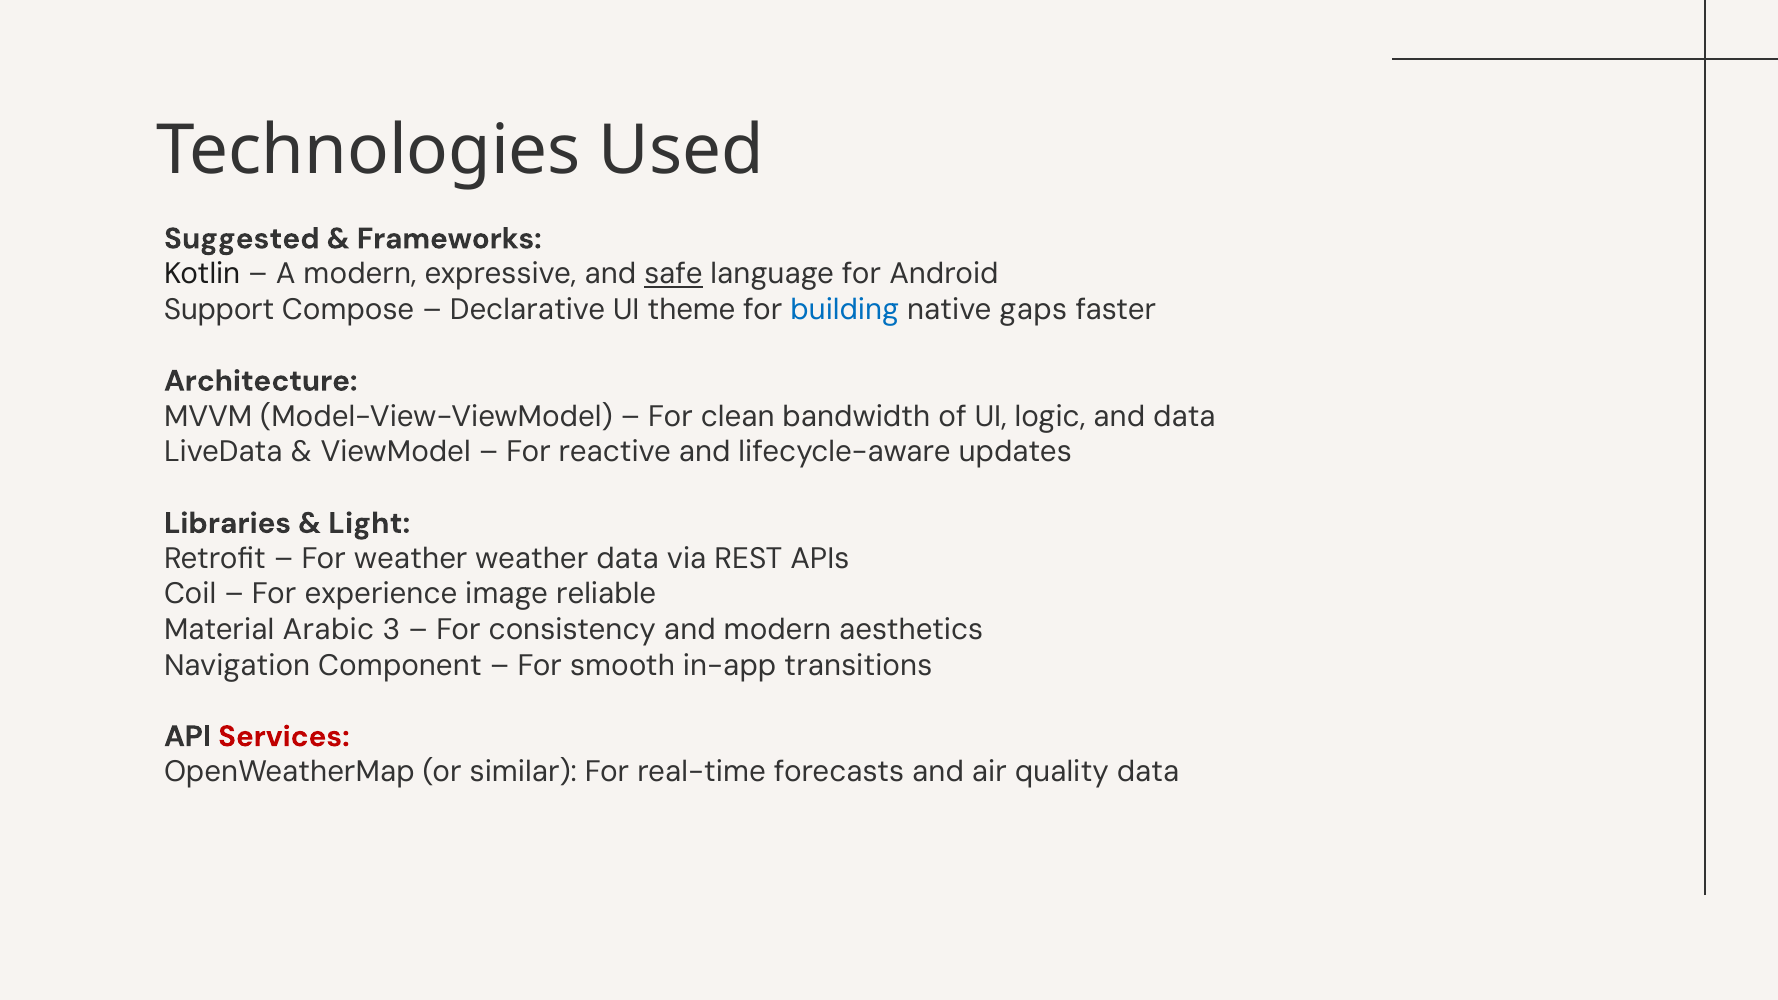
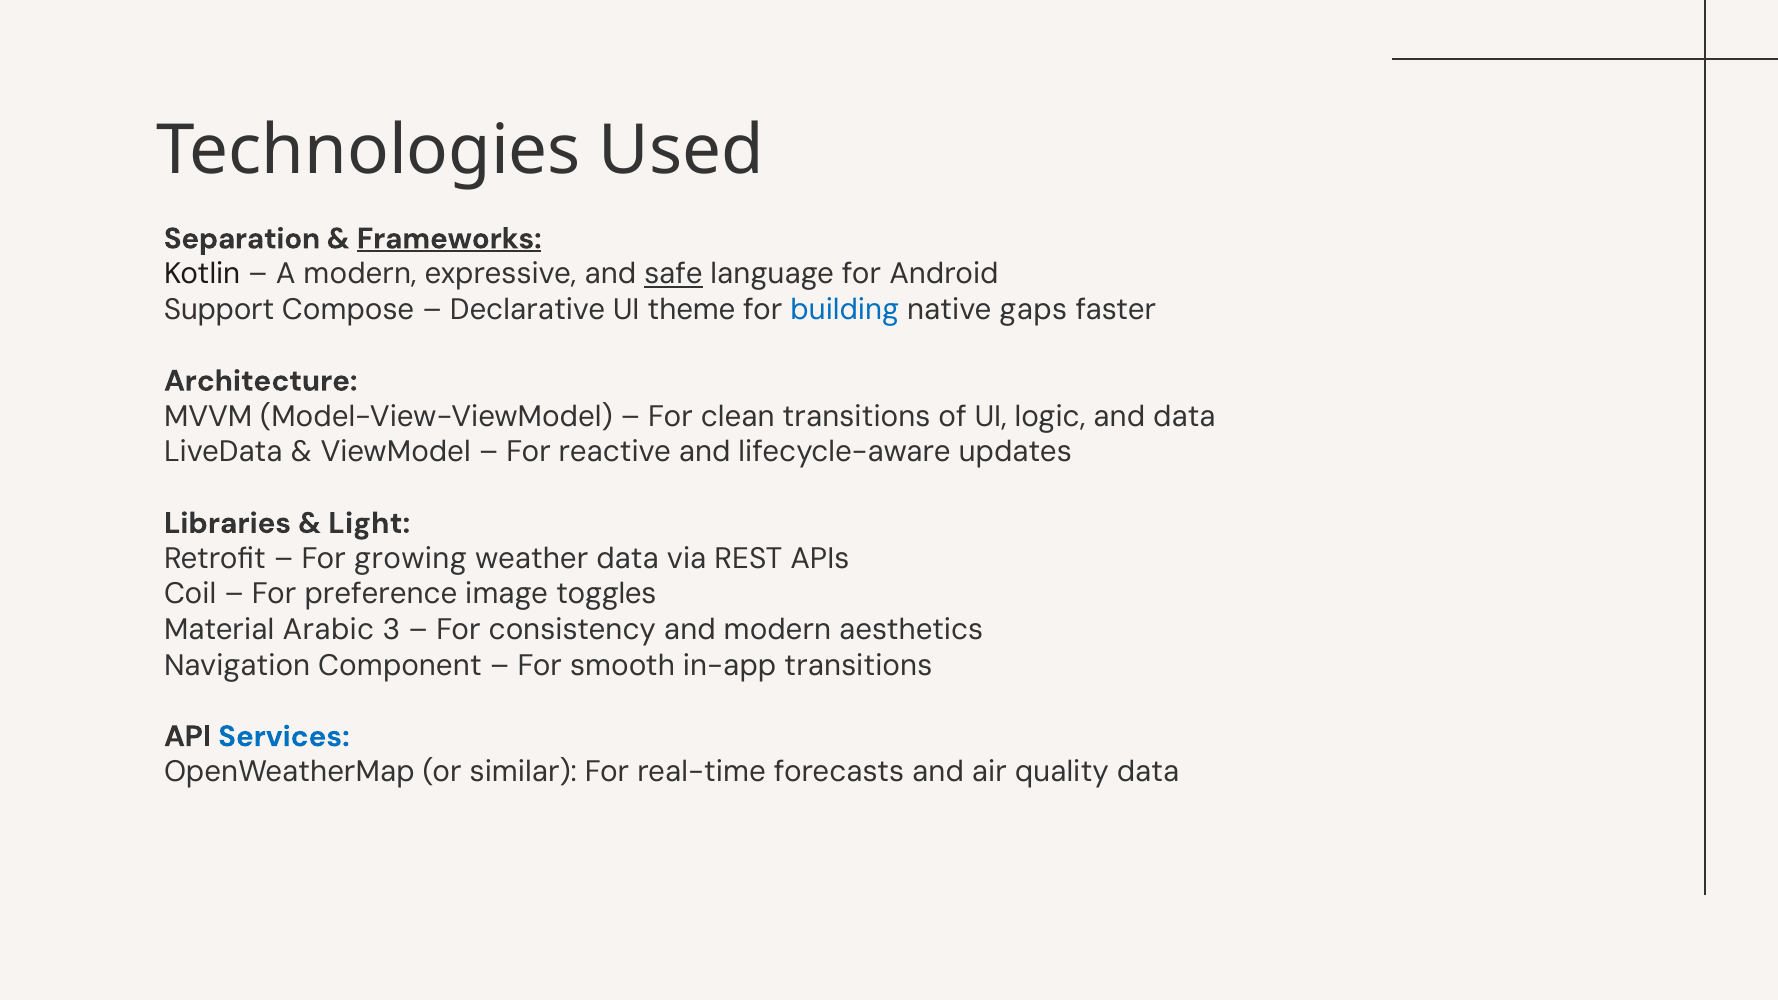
Suggested: Suggested -> Separation (242, 239)
Frameworks underline: none -> present (449, 239)
clean bandwidth: bandwidth -> transitions (856, 416)
For weather: weather -> growing (411, 559)
experience: experience -> preference (381, 594)
reliable: reliable -> toggles (606, 594)
Services colour: red -> blue (284, 736)
